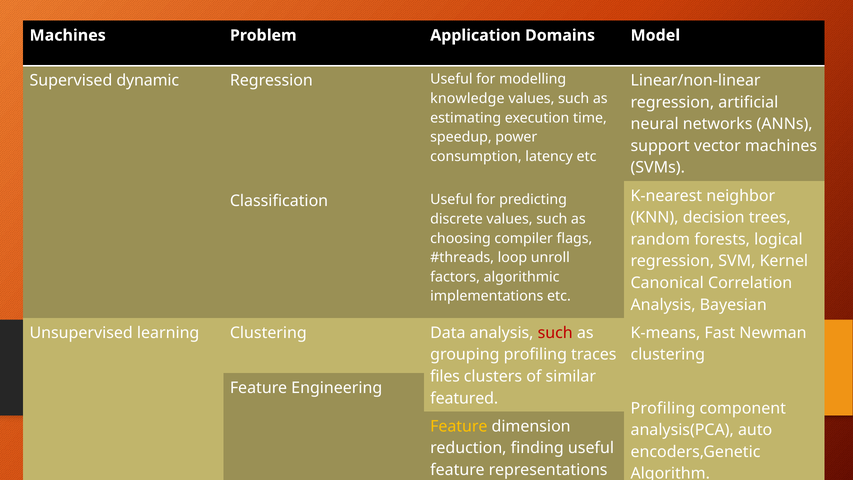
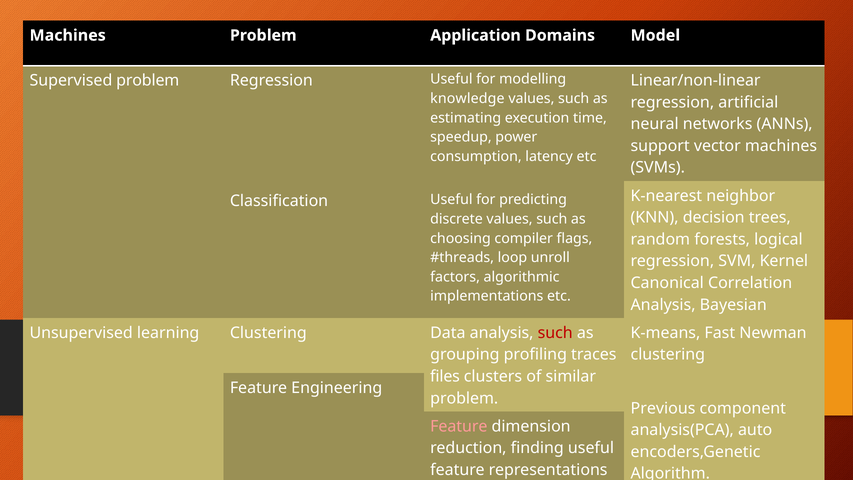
Supervised dynamic: dynamic -> problem (148, 81)
featured: featured -> problem (464, 398)
Profiling: Profiling -> Previous (663, 408)
Feature colour: yellow -> pink (459, 426)
